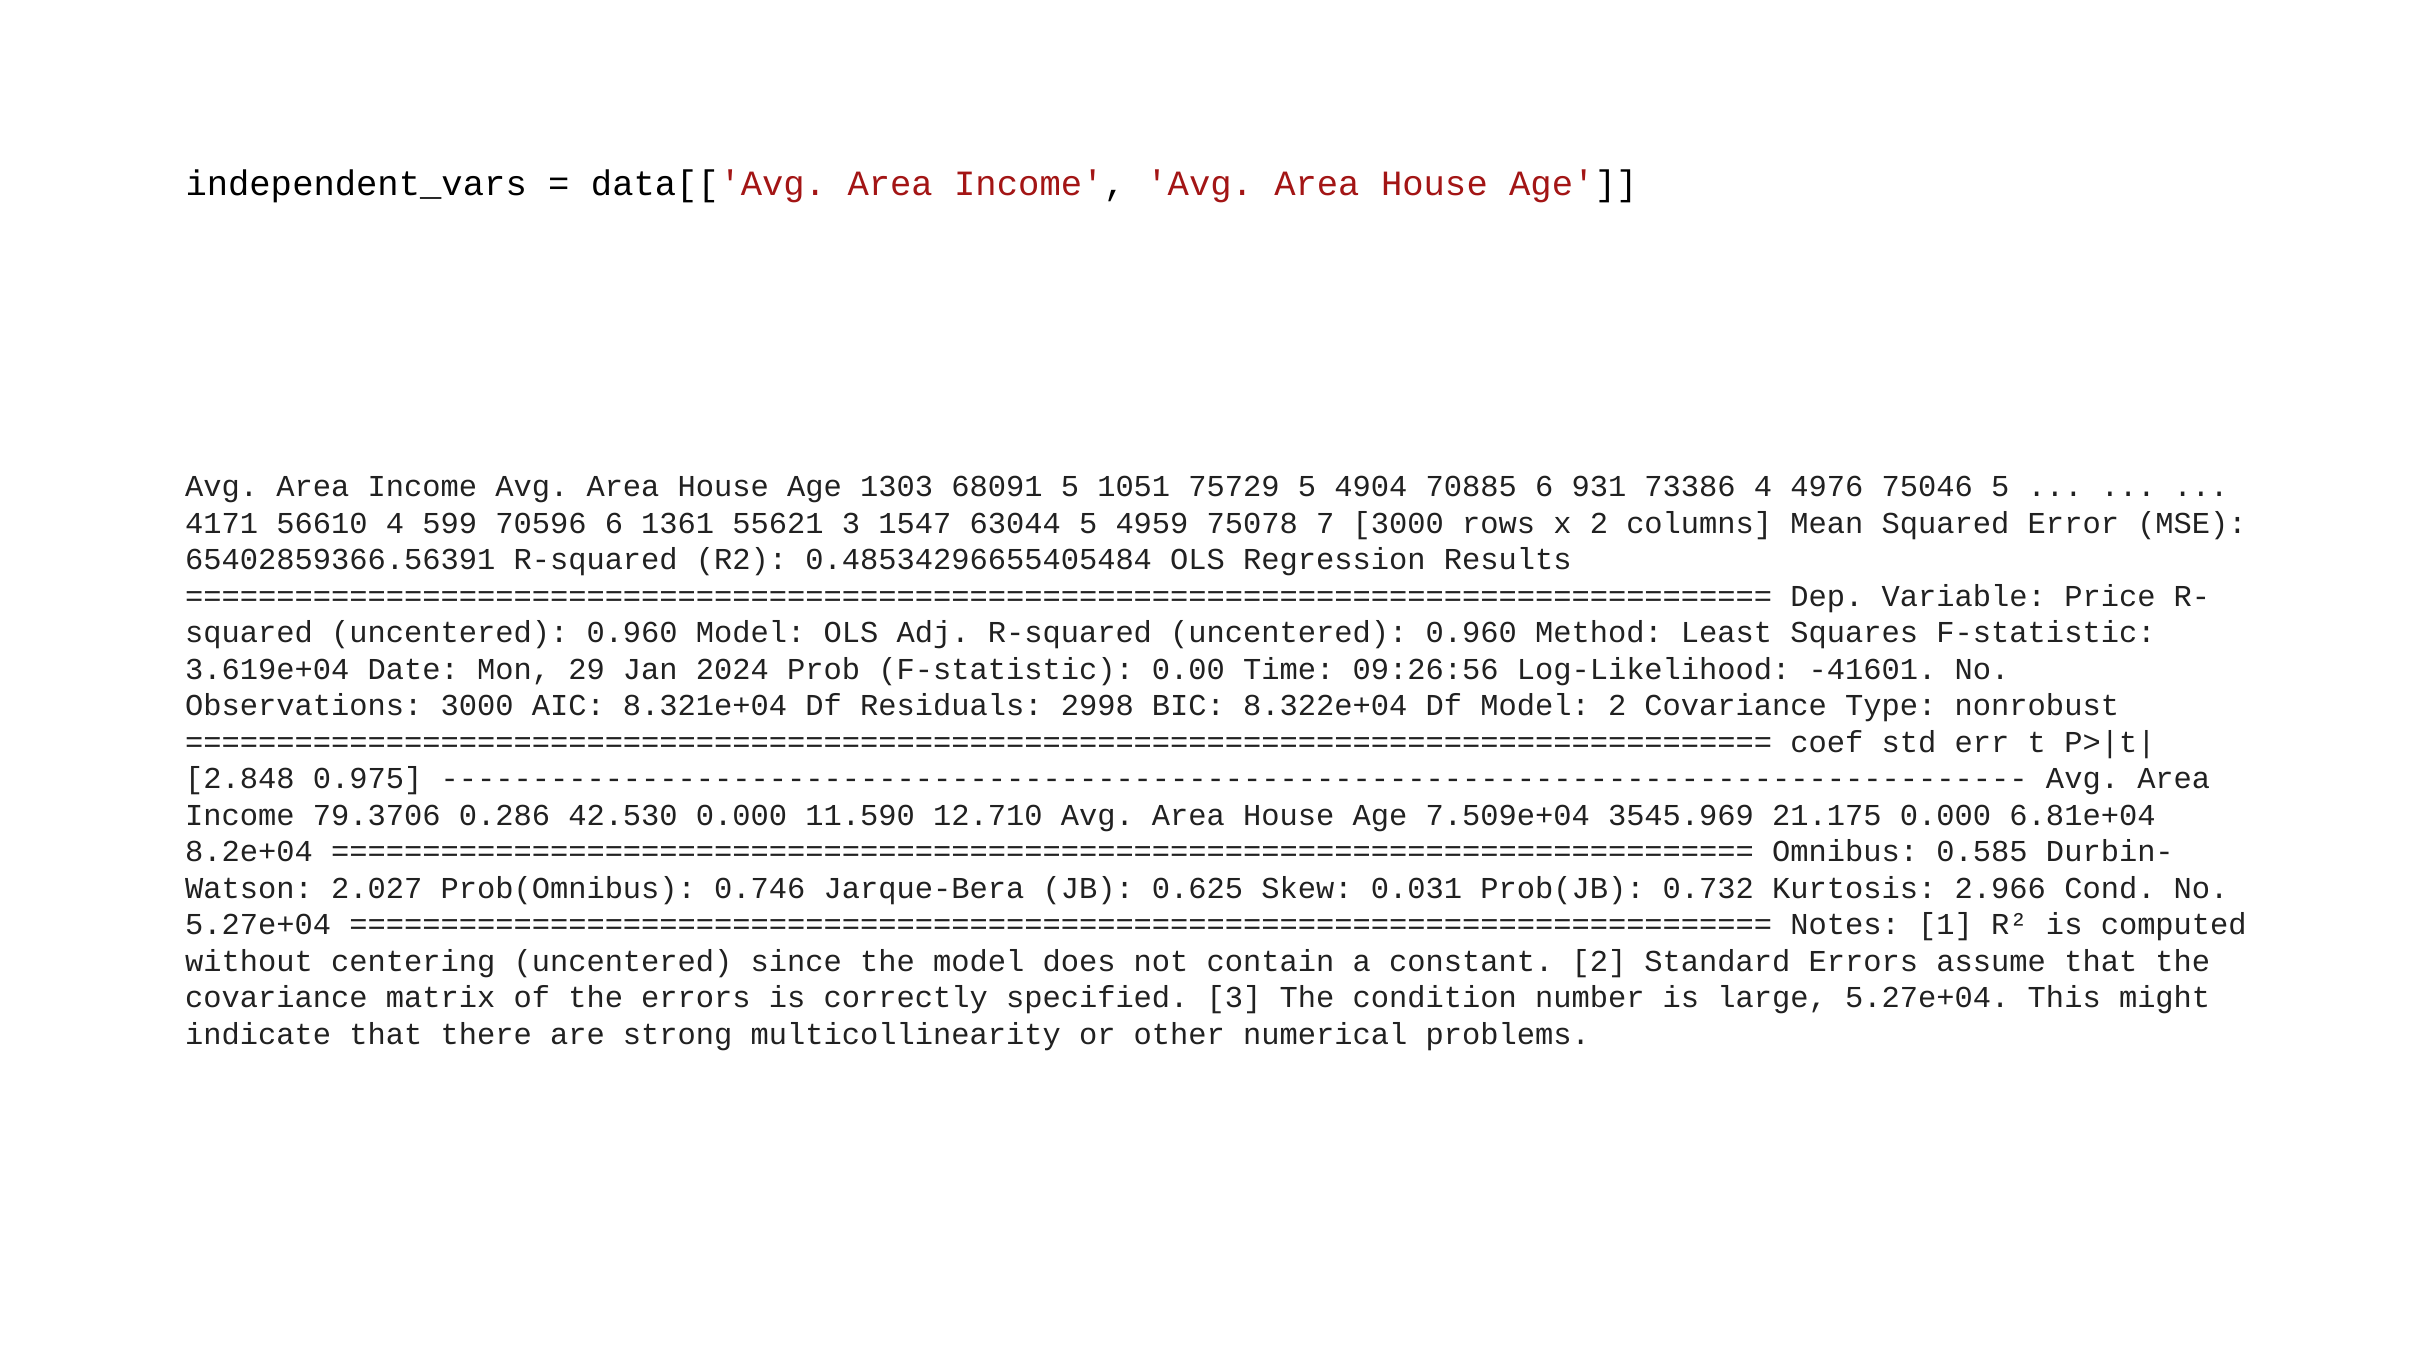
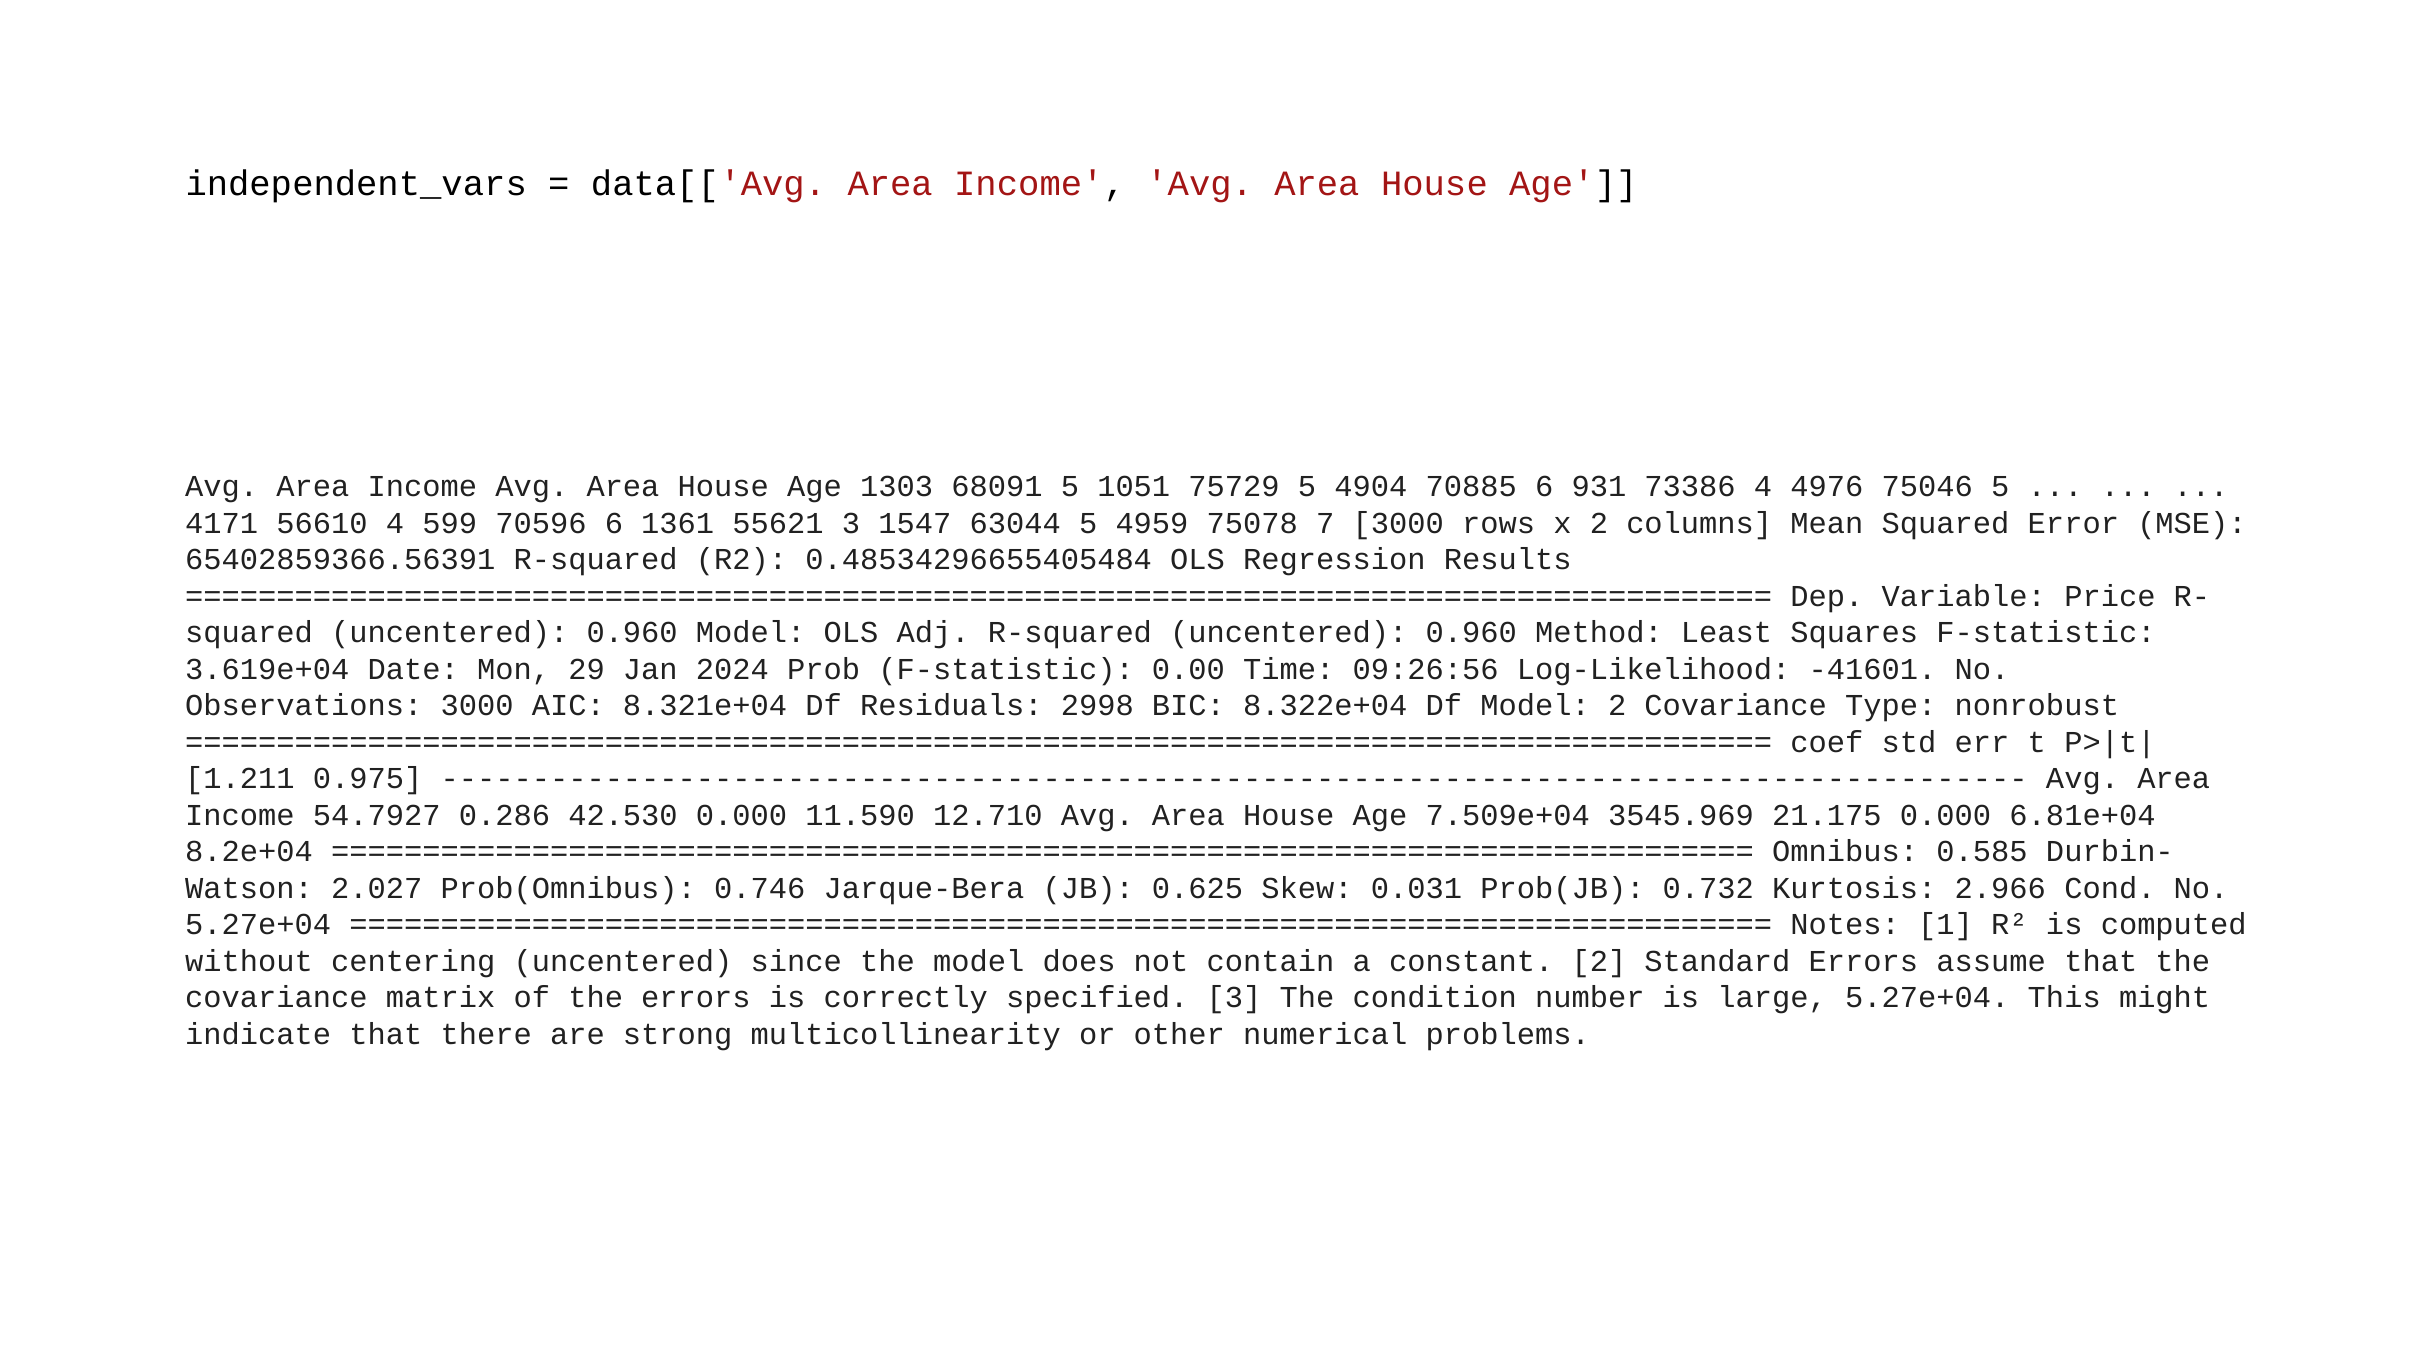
2.848: 2.848 -> 1.211 (240, 779)
79.3706: 79.3706 -> 54.7927 (377, 815)
